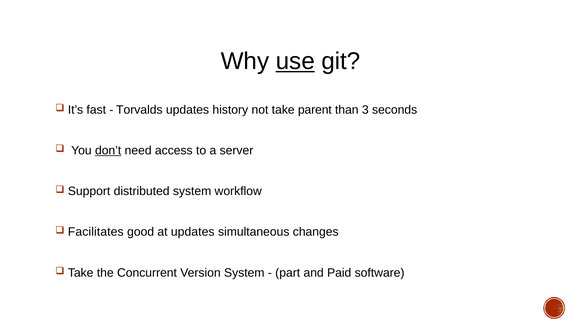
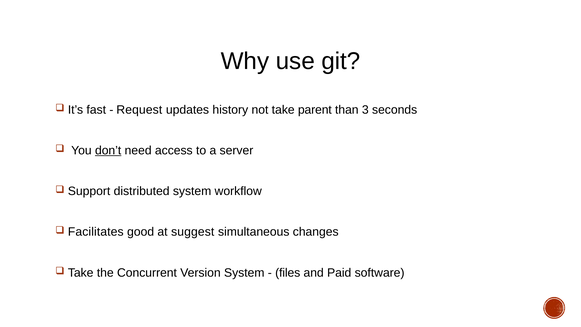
use underline: present -> none (295, 61)
Torvalds: Torvalds -> Request (139, 110)
at updates: updates -> suggest (193, 232)
part: part -> files (288, 273)
